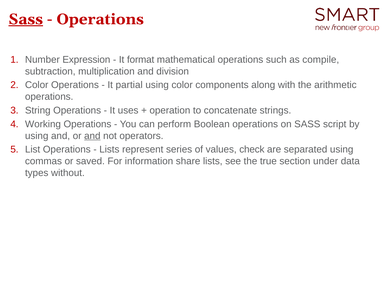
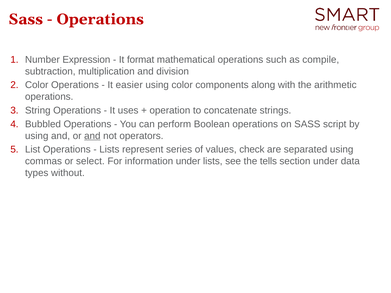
Sass underline: present -> none (26, 19)
partial: partial -> easier (129, 85)
Working: Working -> Bubbled (43, 124)
saved: saved -> select (90, 161)
information share: share -> under (188, 161)
true: true -> tells (268, 161)
